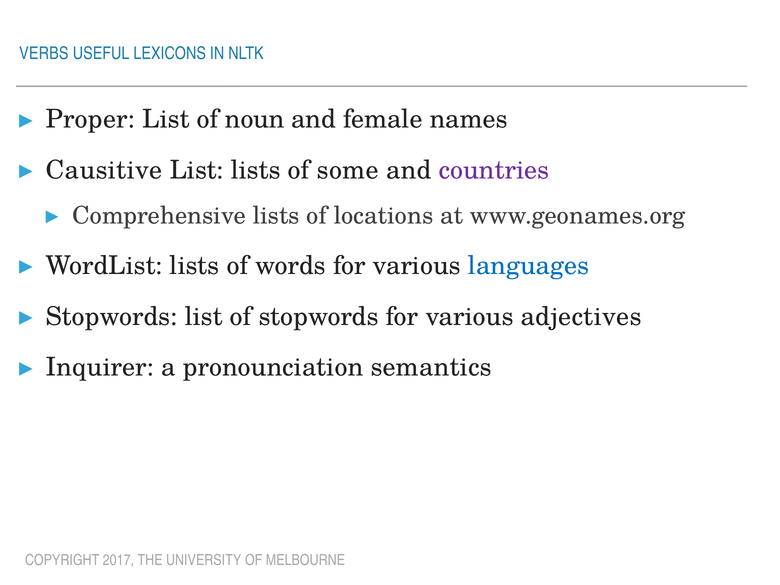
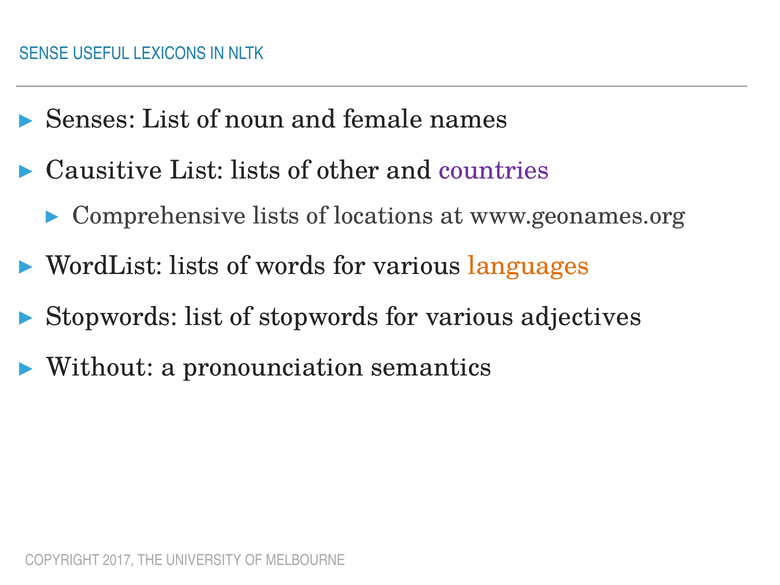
VERBS: VERBS -> SENSE (44, 53)
Proper: Proper -> Senses (90, 119)
some: some -> other (348, 170)
languages colour: blue -> orange (528, 266)
Inquirer: Inquirer -> Without (100, 367)
